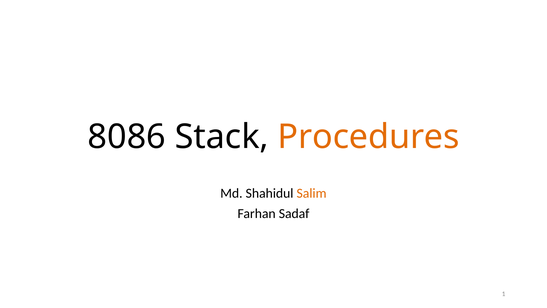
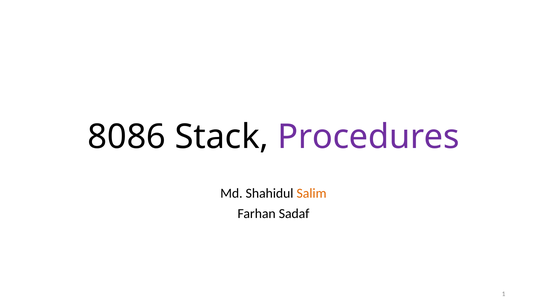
Procedures colour: orange -> purple (369, 137)
